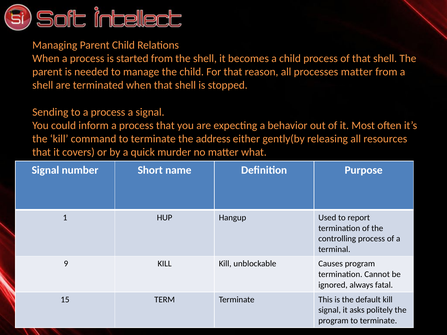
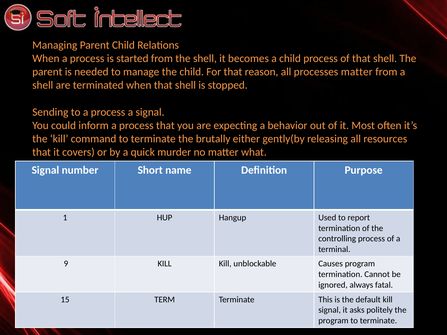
address: address -> brutally (213, 139)
